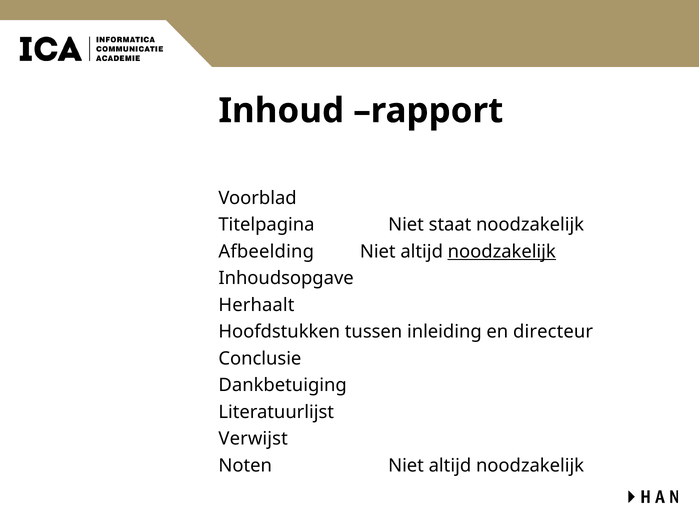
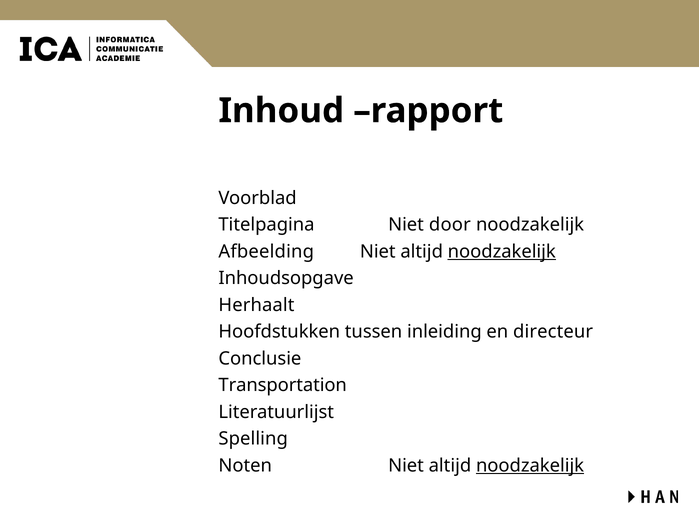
staat: staat -> door (450, 225)
Dankbetuiging: Dankbetuiging -> Transportation (283, 386)
Verwijst: Verwijst -> Spelling (253, 439)
noodzakelijk underline: none -> present (530, 466)
